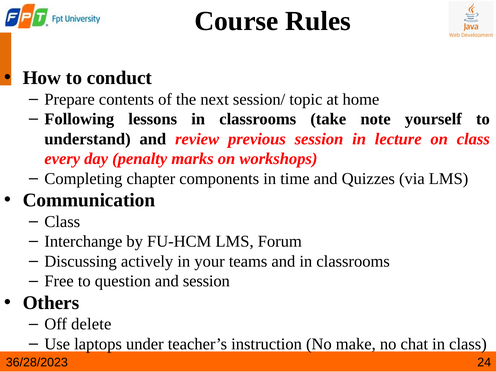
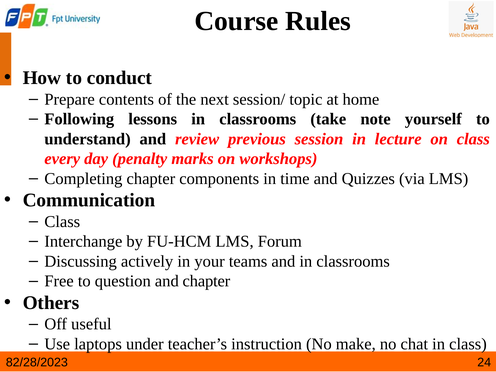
and session: session -> chapter (206, 281)
delete: delete -> useful (91, 324)
36/28/2023: 36/28/2023 -> 82/28/2023 (37, 362)
